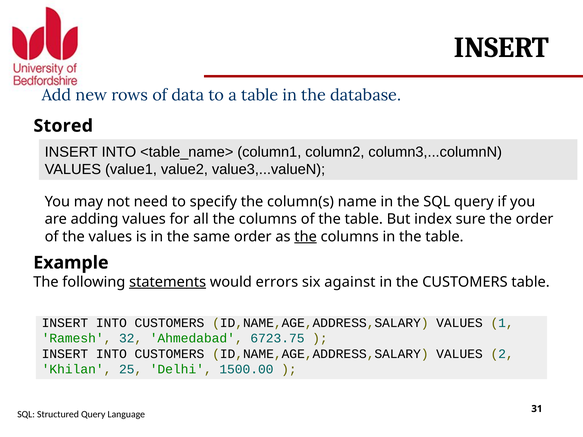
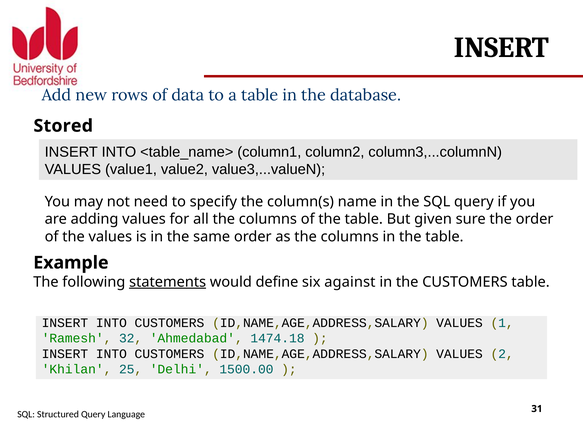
index: index -> given (433, 219)
the underline: present -> none (306, 237)
errors: errors -> define (277, 282)
6723.75: 6723.75 -> 1474.18 (277, 338)
